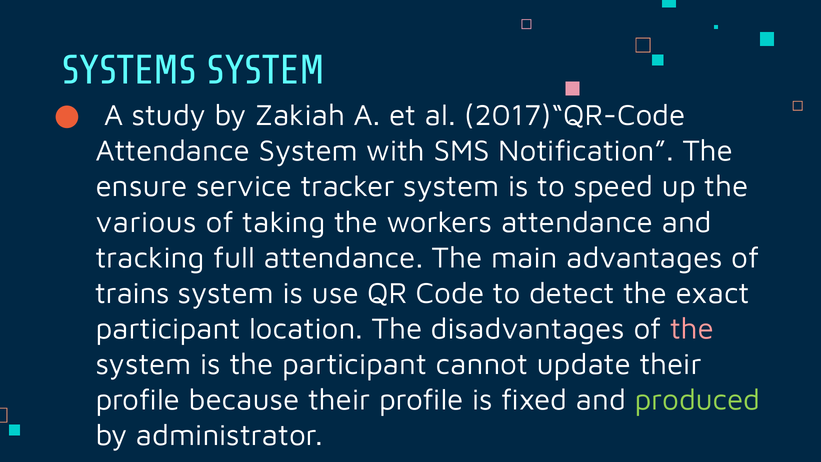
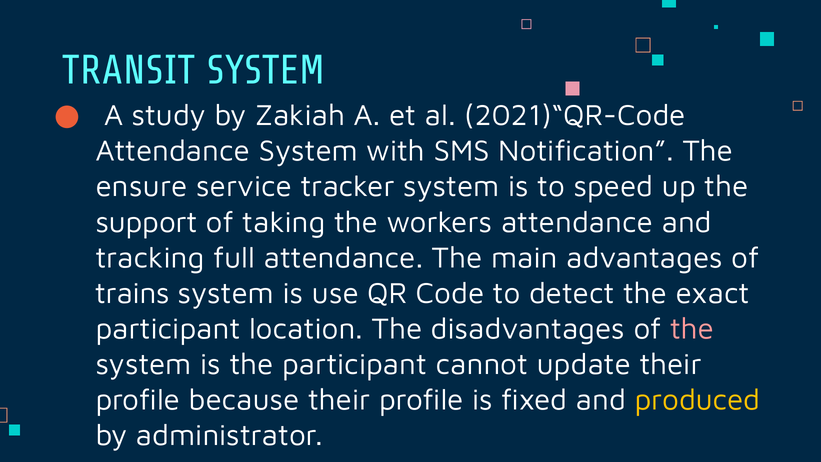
SYSTEMS: SYSTEMS -> TRANSIT (129, 70)
2017)“QR-Code: 2017)“QR-Code -> 2021)“QR-Code (575, 116)
various: various -> support (146, 222)
produced colour: light green -> yellow (697, 400)
